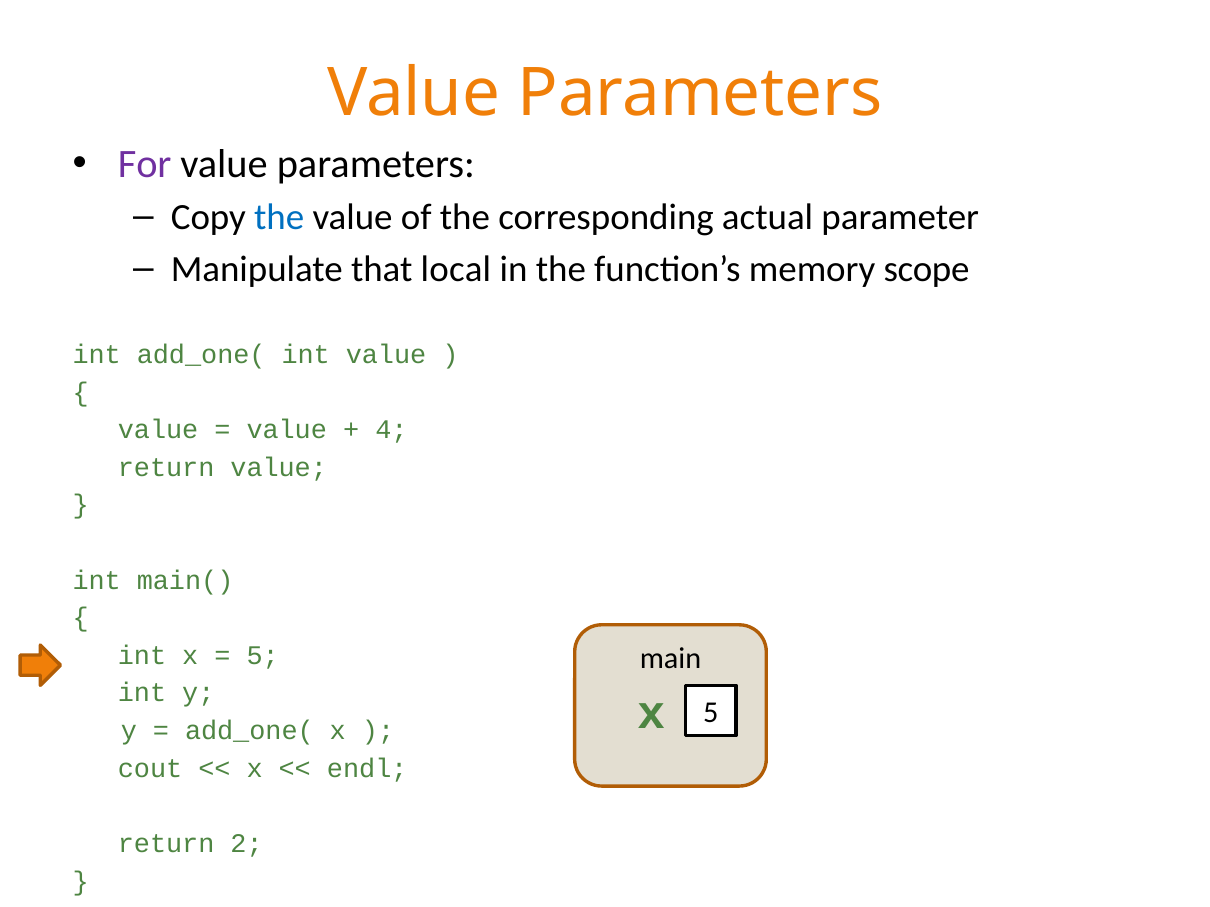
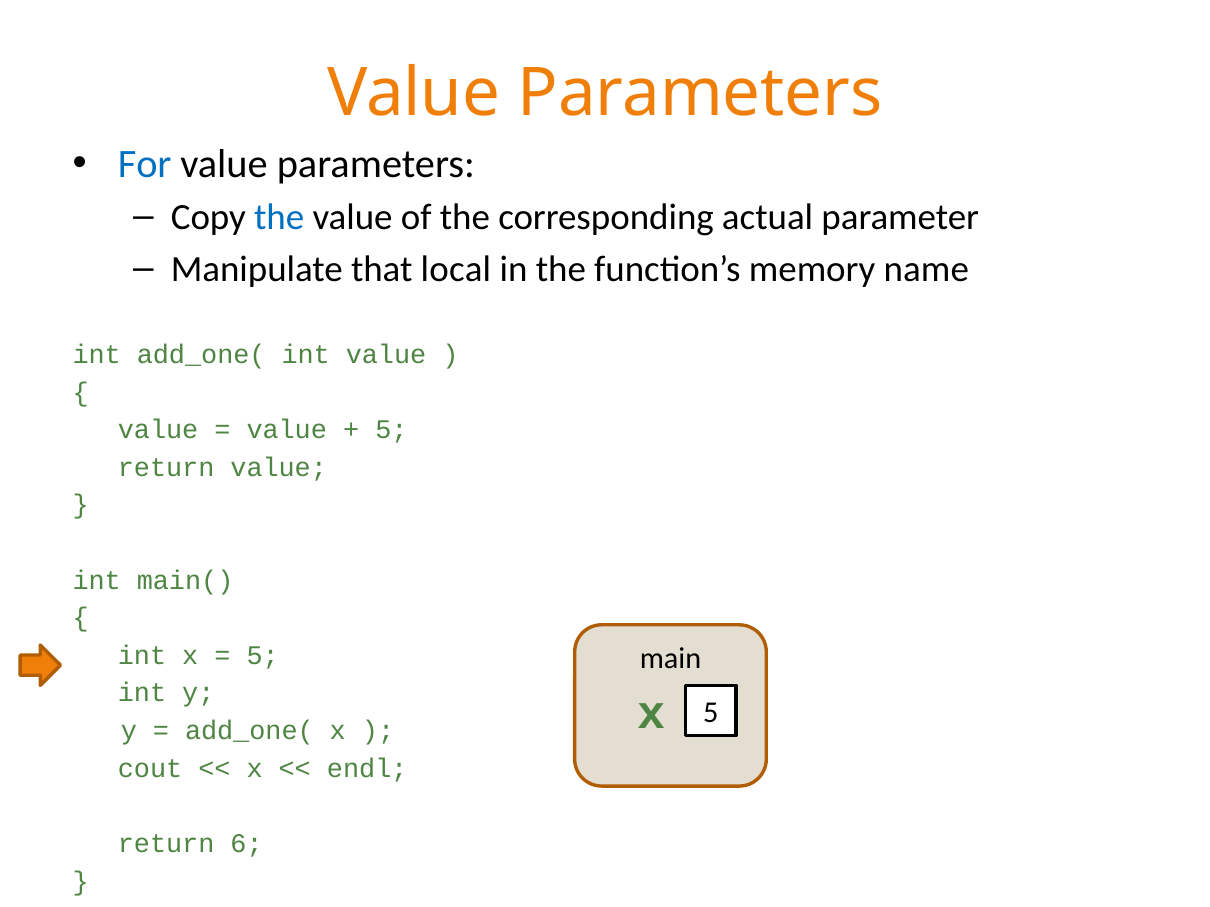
For colour: purple -> blue (145, 164)
scope: scope -> name (926, 269)
4: 4 -> 5 (391, 430)
2: 2 -> 6 (247, 844)
